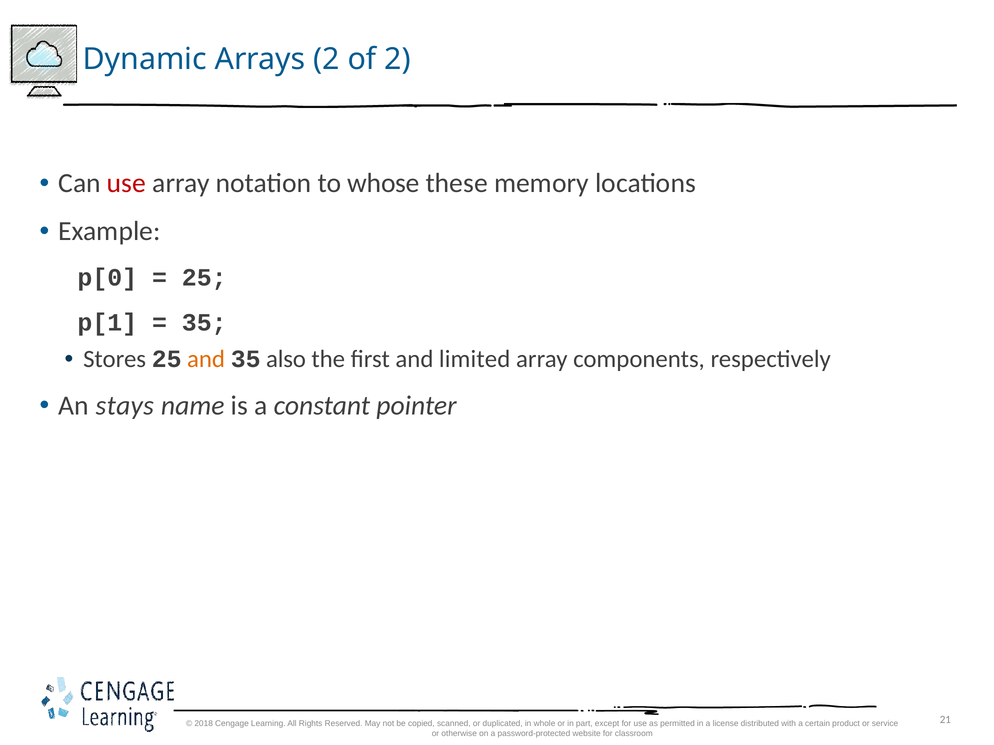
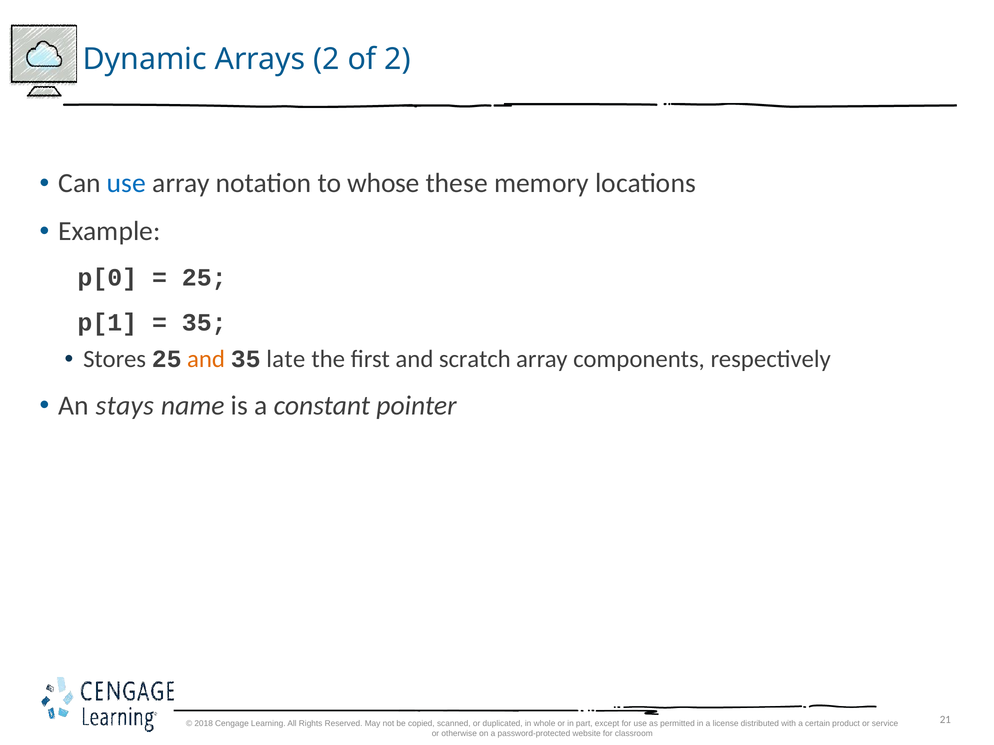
use colour: red -> blue (127, 183)
also: also -> late (286, 359)
limited: limited -> scratch (475, 359)
